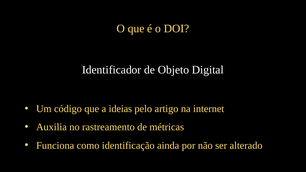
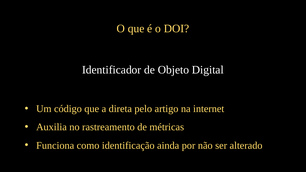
ideias: ideias -> direta (120, 109)
